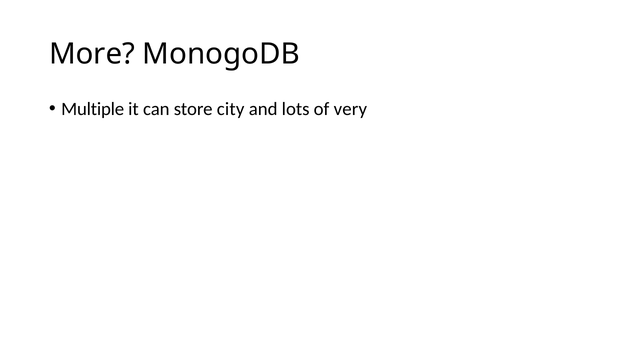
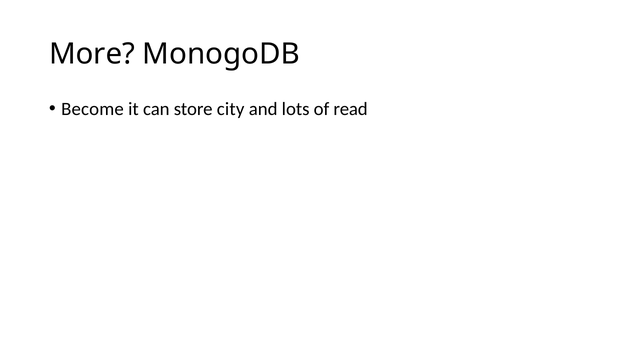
Multiple: Multiple -> Become (92, 109)
very: very -> read (351, 109)
